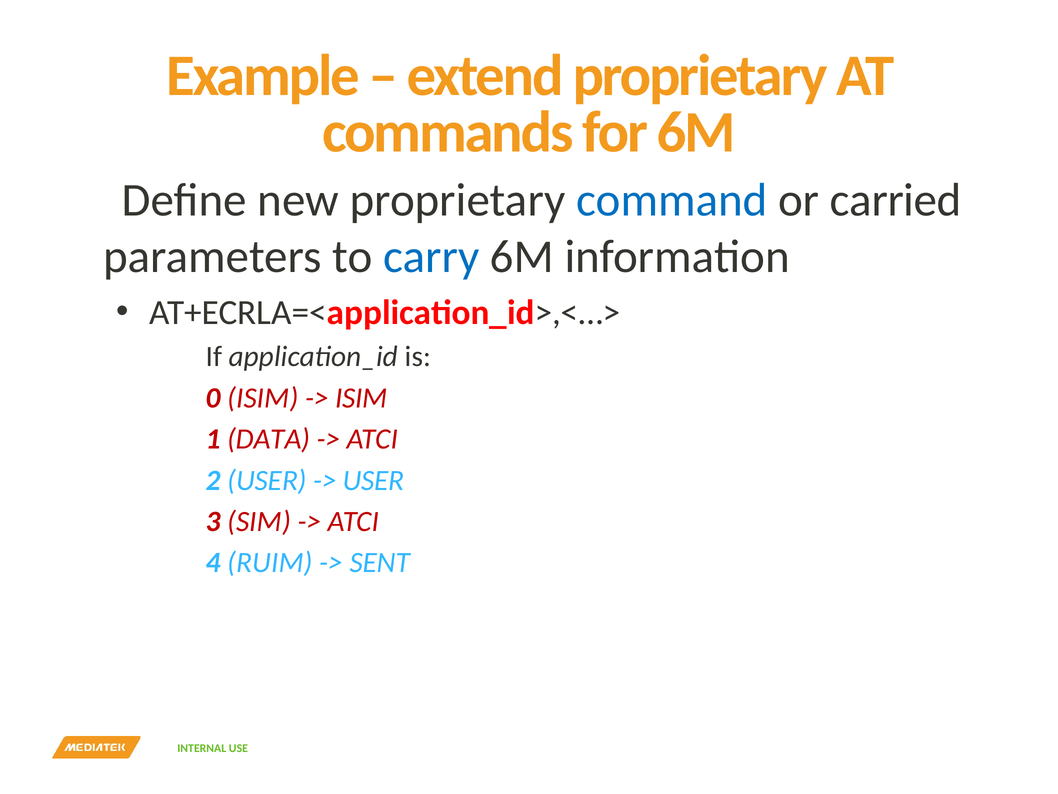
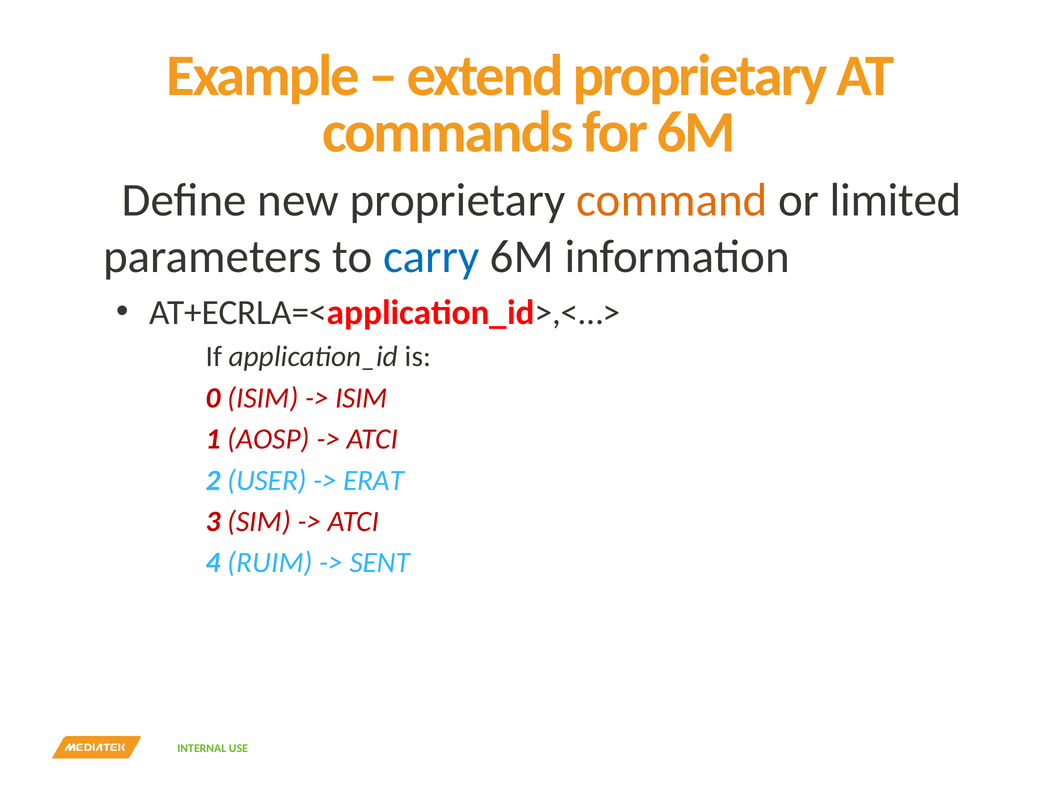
command colour: blue -> orange (672, 200)
carried: carried -> limited (896, 200)
DATA: DATA -> AOSP (269, 439)
USER: USER -> ERAT (374, 480)
